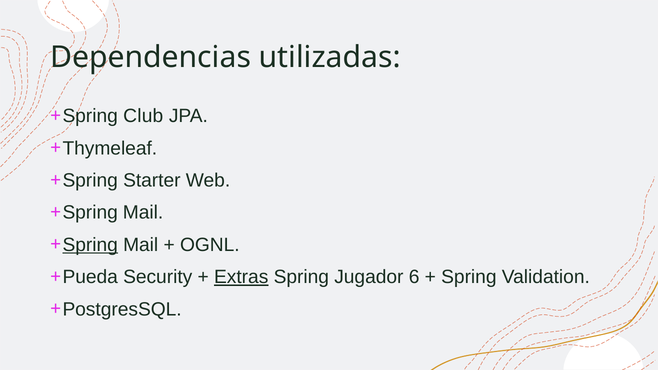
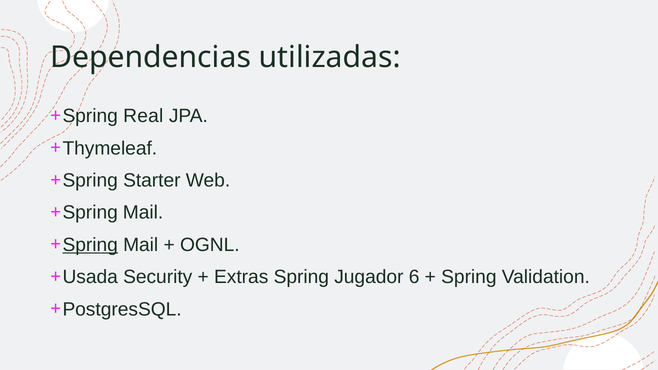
Club: Club -> Real (143, 116)
Pueda: Pueda -> Usada (90, 277)
Extras underline: present -> none (241, 277)
